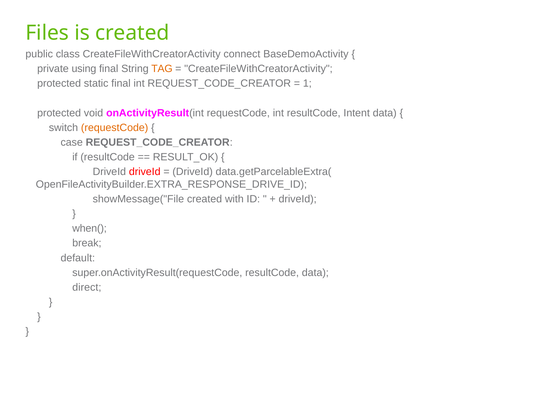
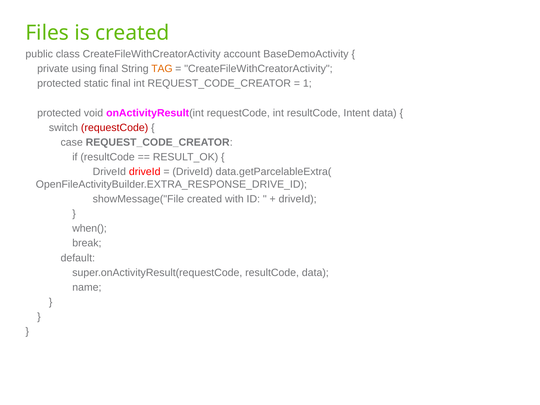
connect: connect -> account (242, 54)
requestCode colour: orange -> red (115, 128)
direct: direct -> name (87, 287)
